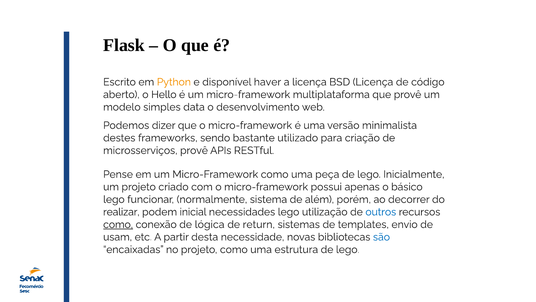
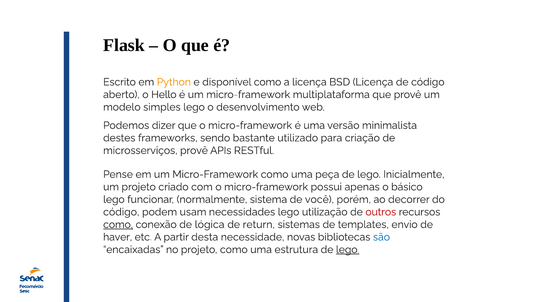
disponível haver: haver -> como (268, 82)
simples data: data -> lego (194, 107)
além: além -> você (319, 199)
realizar: realizar -> código (121, 212)
inicial: inicial -> usam (193, 212)
outros colour: blue -> red (381, 212)
usam: usam -> haver (118, 237)
lego underline: none -> present (348, 249)
